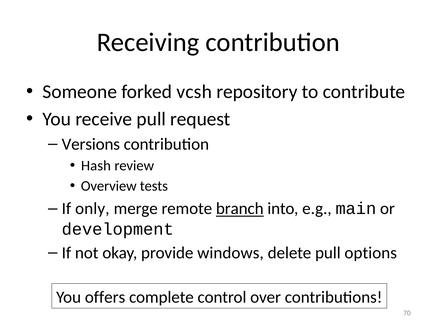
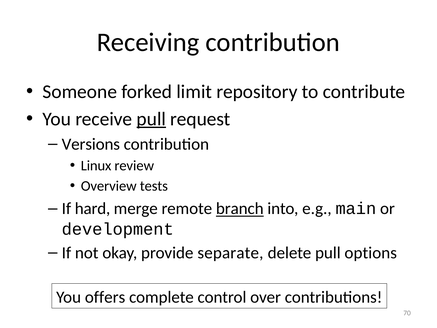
vcsh: vcsh -> limit (194, 92)
pull underline: none -> present (151, 119)
Hash: Hash -> Linux (96, 166)
only: only -> hard (93, 209)
windows: windows -> separate (230, 253)
